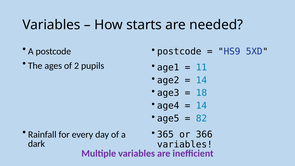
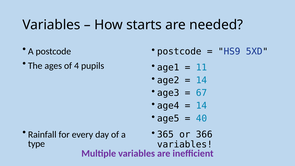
2: 2 -> 4 (77, 66)
18: 18 -> 67 (201, 93)
82: 82 -> 40 (201, 118)
dark: dark -> type (36, 144)
